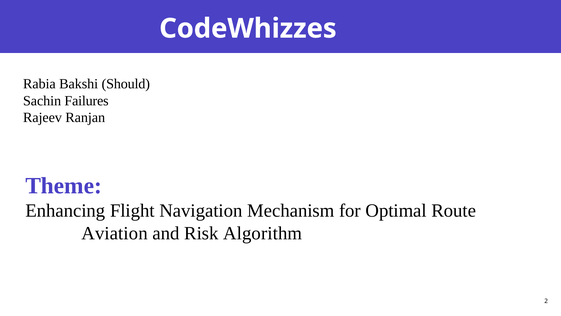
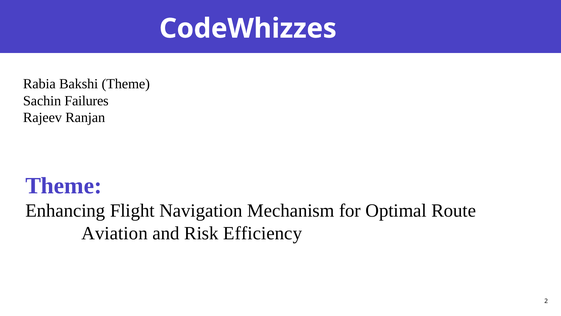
Bakshi Should: Should -> Theme (126, 84)
Algorithm: Algorithm -> Efficiency (263, 233)
